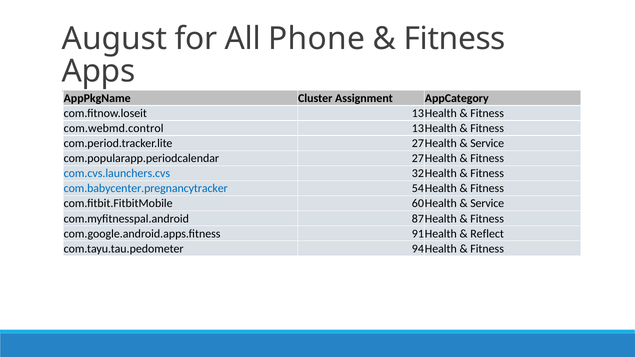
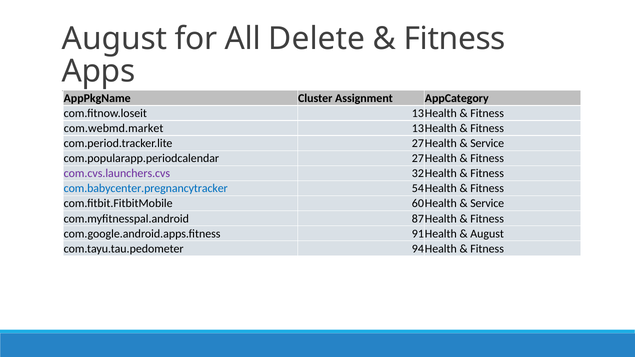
Phone: Phone -> Delete (317, 39)
com.webmd.control: com.webmd.control -> com.webmd.market (114, 128)
com.cvs.launchers.cvs colour: blue -> purple (117, 174)
Reflect: Reflect -> August (487, 234)
